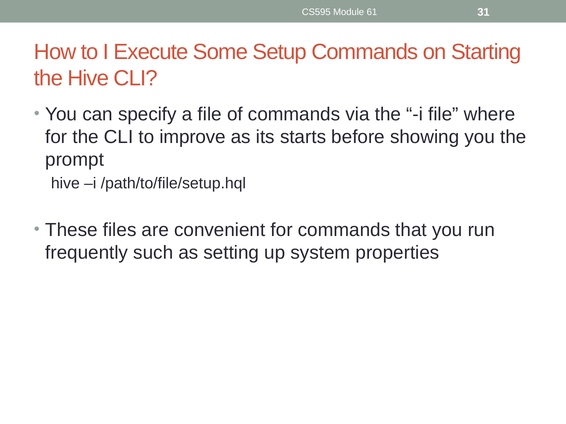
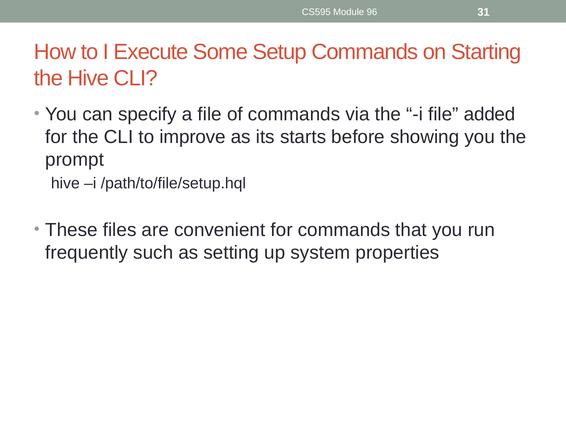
61: 61 -> 96 (372, 12)
where: where -> added (490, 115)
